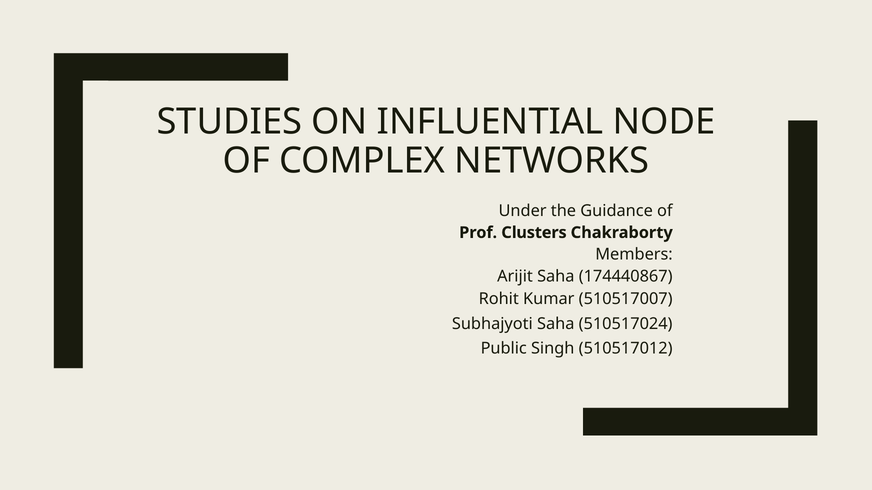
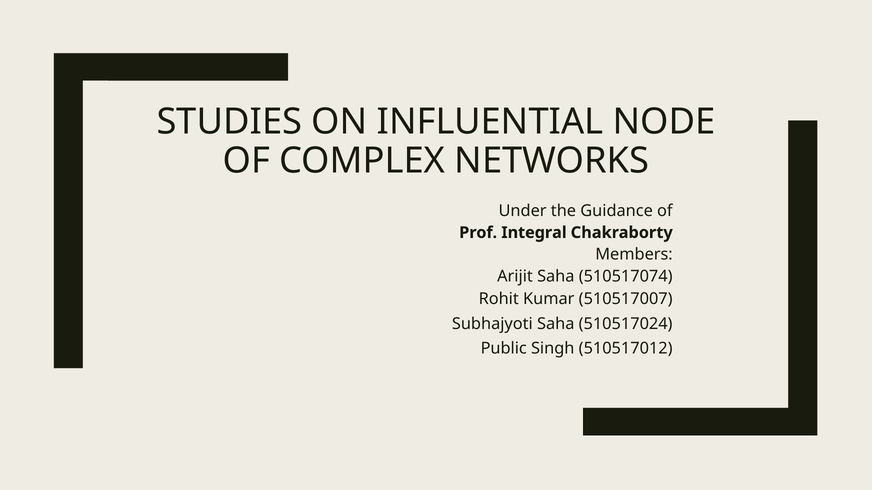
Clusters: Clusters -> Integral (534, 233)
174440867: 174440867 -> 510517074 (626, 277)
